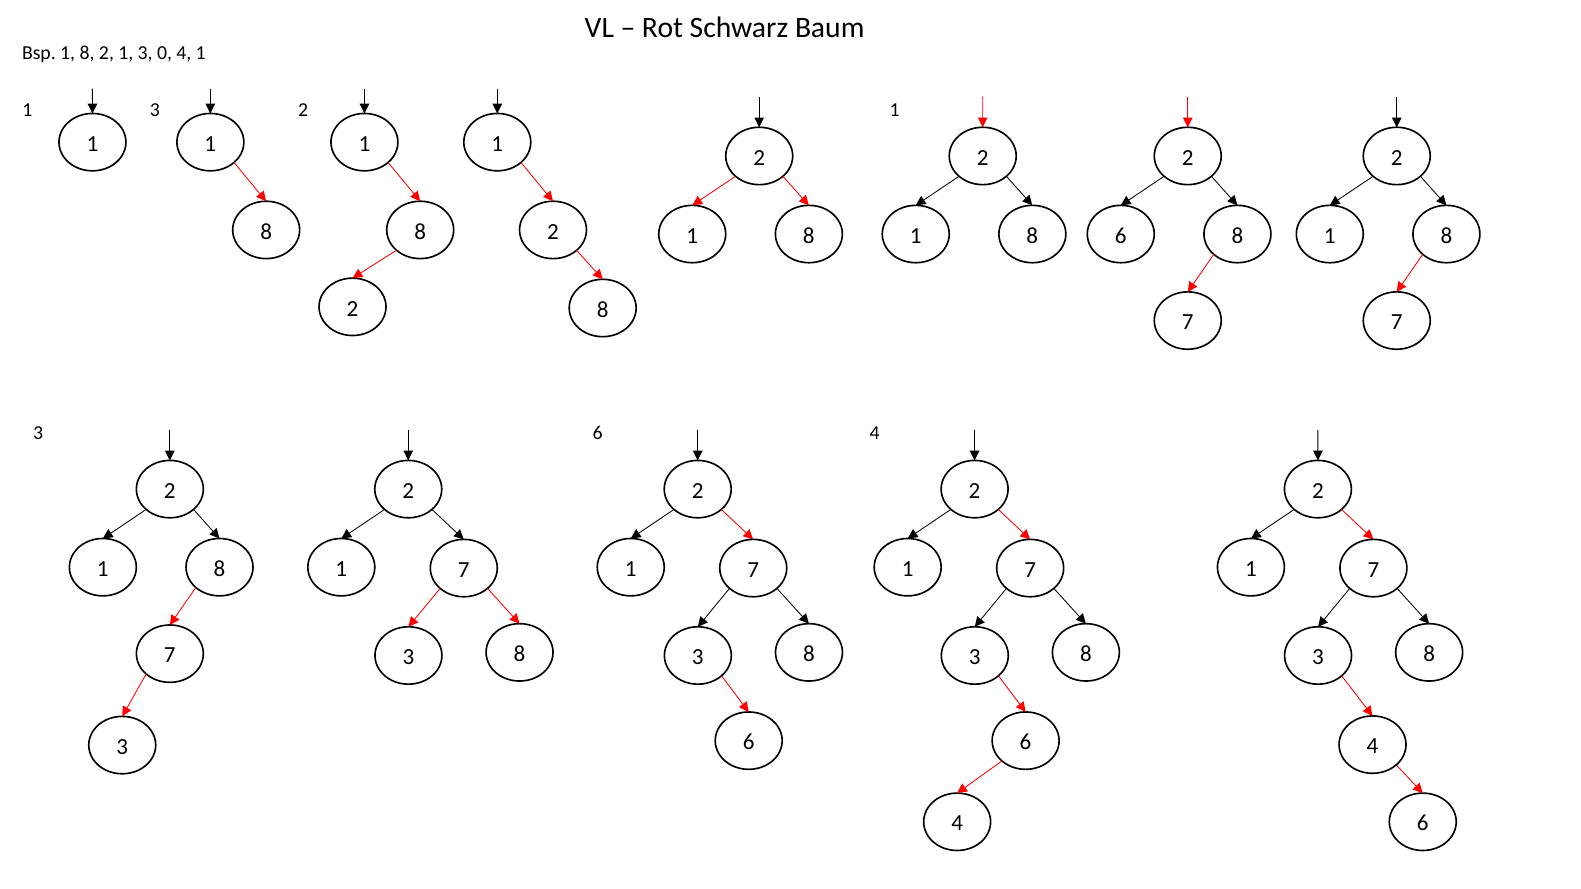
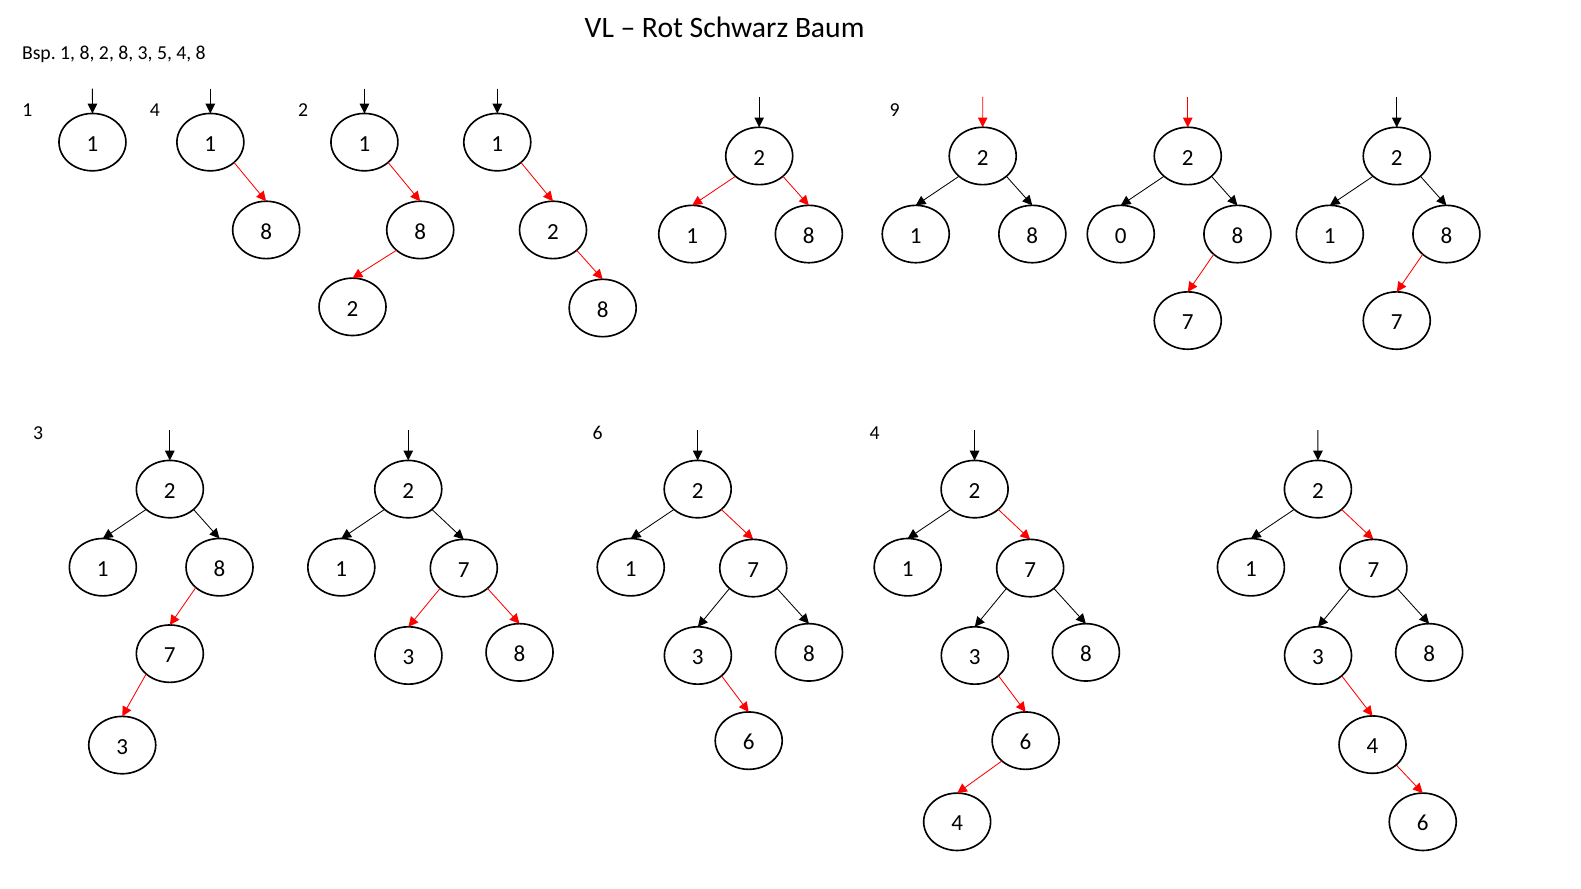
1: 1 -> 8 (126, 53)
0: 0 -> 5 (165, 53)
1: 1 -> 8 (201, 53)
3: 3 -> 4 (155, 110)
1: 1 -> 9 (895, 110)
8 6: 6 -> 0 (1121, 236)
